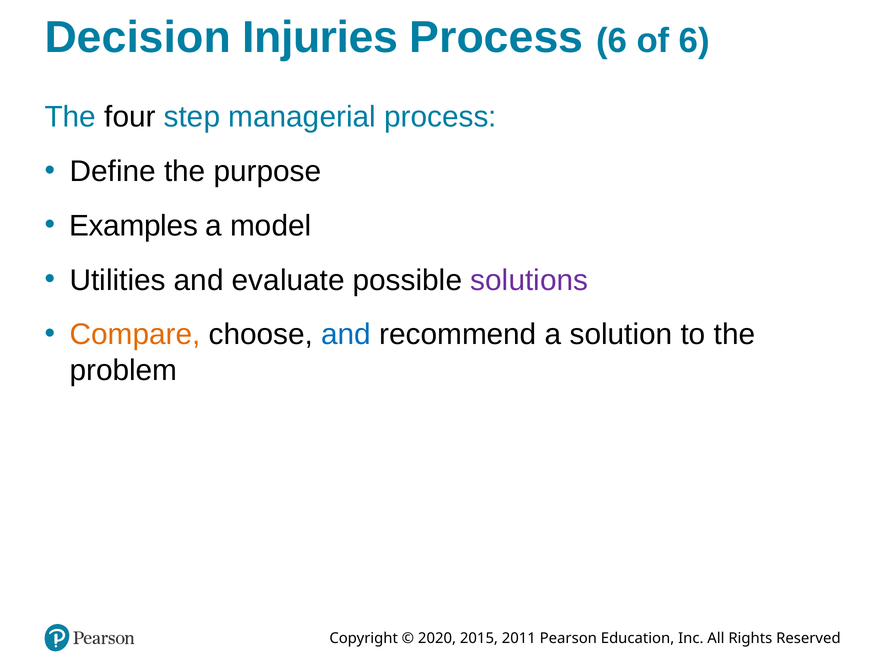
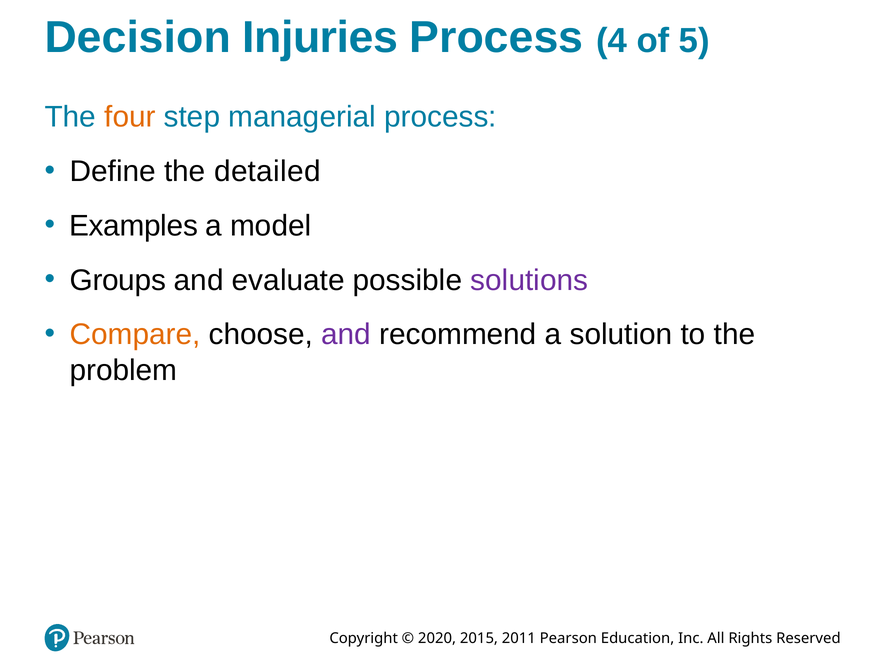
Process 6: 6 -> 4 (612, 41)
of 6: 6 -> 5 (694, 41)
four colour: black -> orange (130, 117)
purpose: purpose -> detailed (267, 171)
Utilities: Utilities -> Groups (118, 280)
and colour: blue -> purple (346, 334)
